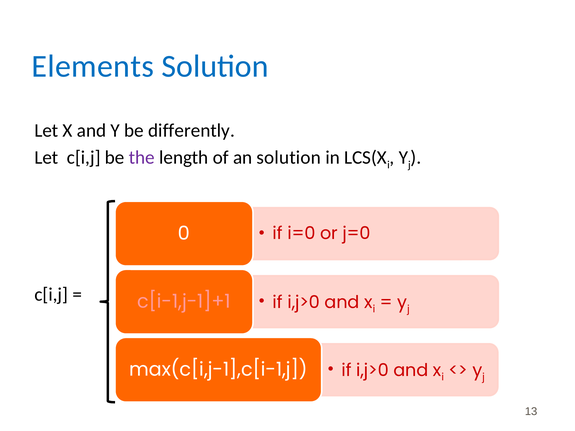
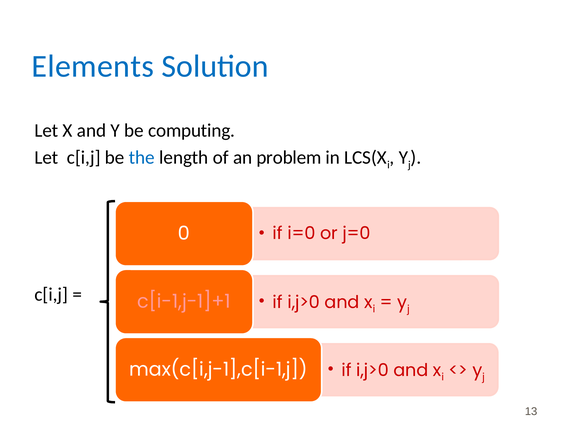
differently: differently -> computing (192, 131)
the colour: purple -> blue (142, 158)
an solution: solution -> problem (289, 158)
